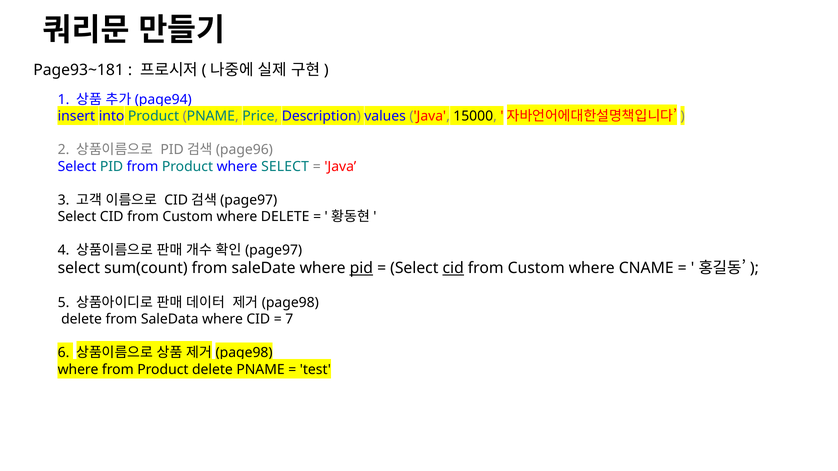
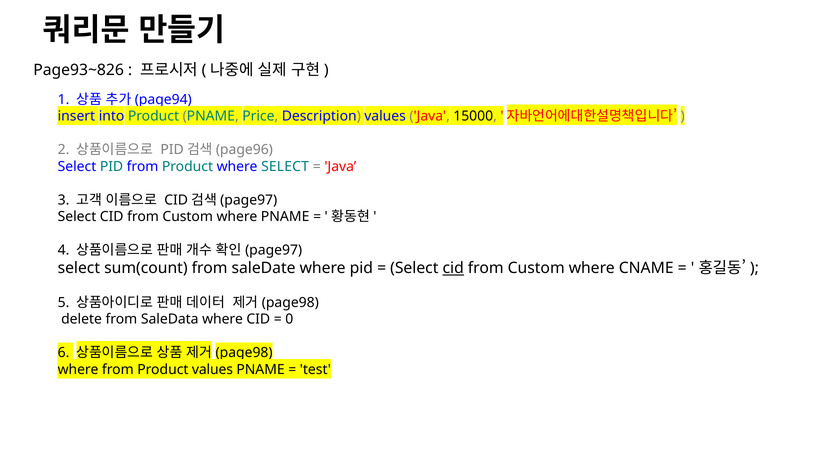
Page93~181: Page93~181 -> Page93~826 (79, 70)
where DELETE: DELETE -> PNAME (285, 217)
pid underline: present -> none (361, 268)
7: 7 -> 0 (289, 320)
Product delete: delete -> values (212, 370)
